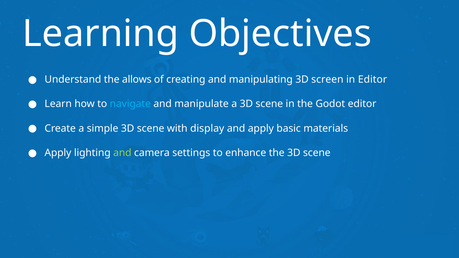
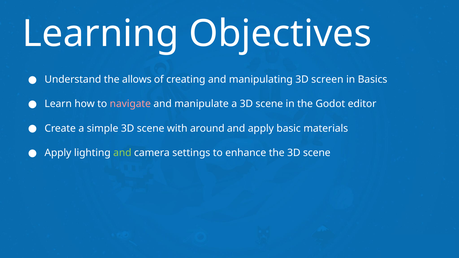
in Editor: Editor -> Basics (373, 80)
navigate colour: light blue -> pink (130, 104)
display: display -> around (207, 129)
